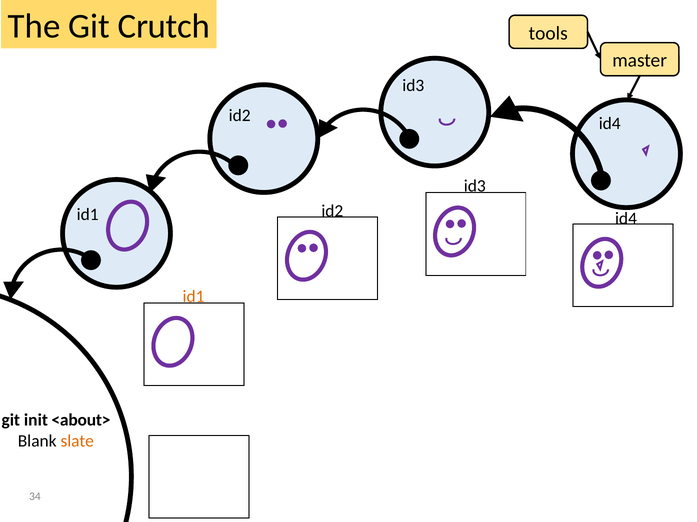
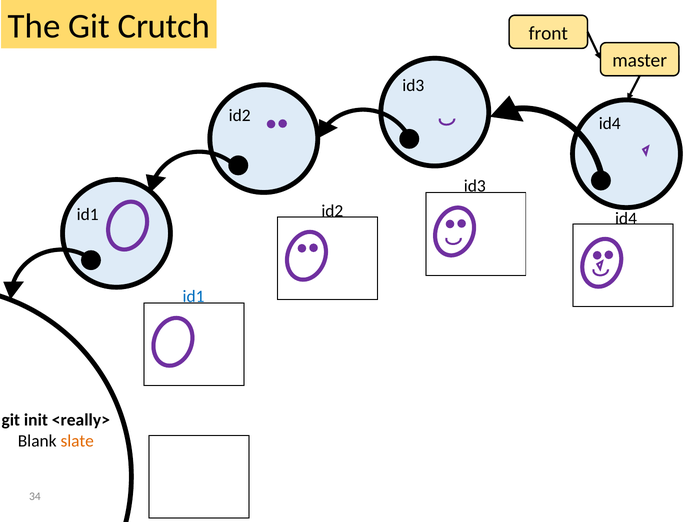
tools: tools -> front (548, 33)
id1 colour: orange -> blue (194, 297)
<about>: <about> -> <really> (81, 421)
